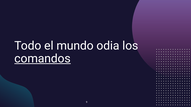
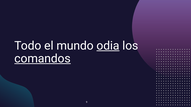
odia underline: none -> present (108, 46)
